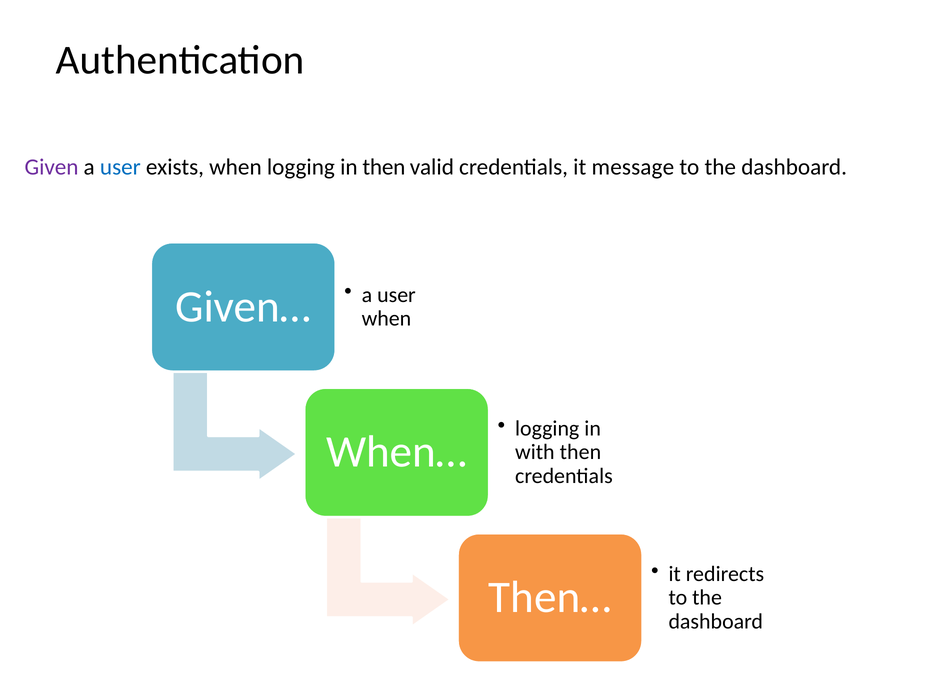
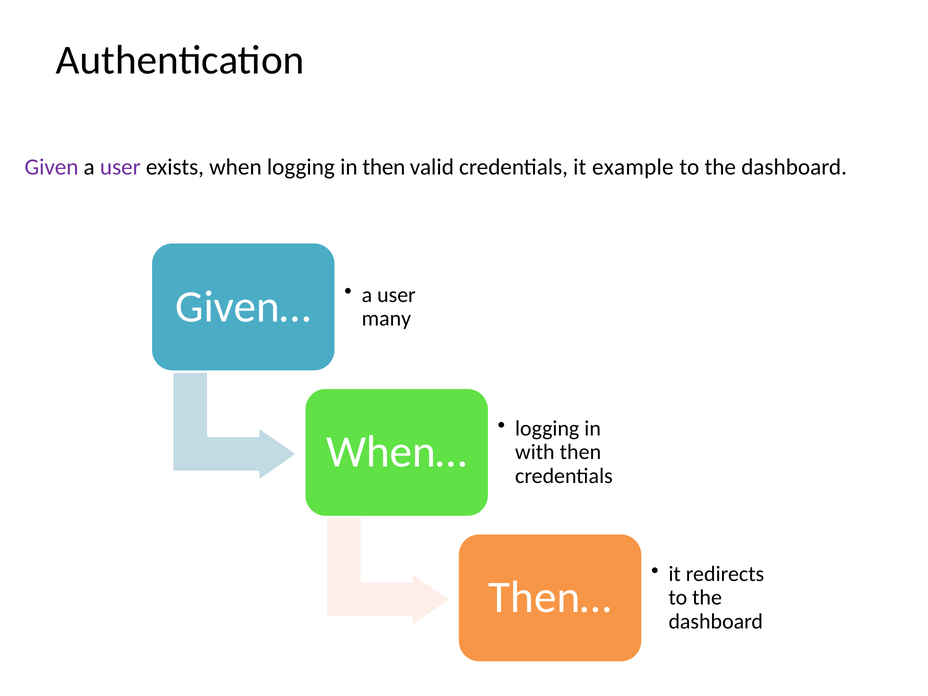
user colour: blue -> purple (120, 167)
message: message -> example (633, 167)
when: when -> many (386, 319)
